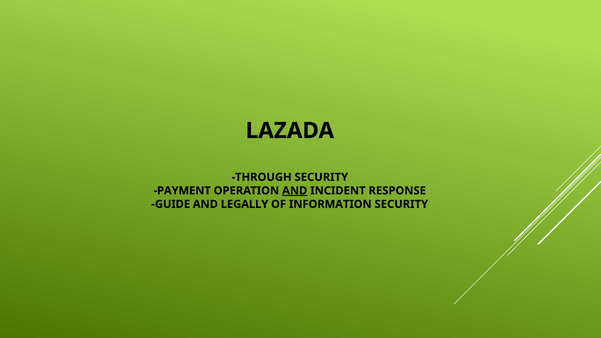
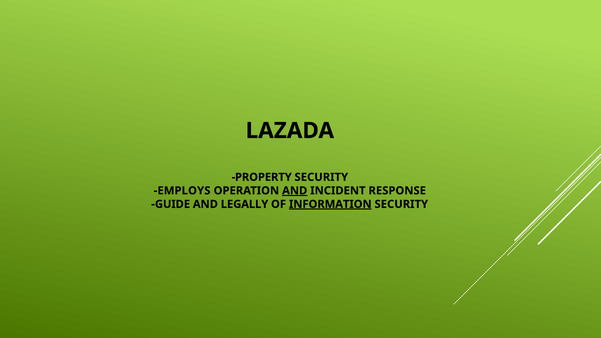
THROUGH: THROUGH -> PROPERTY (262, 177)
PAYMENT: PAYMENT -> EMPLOYS (182, 191)
INFORMATION underline: none -> present (330, 204)
